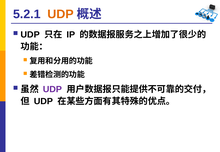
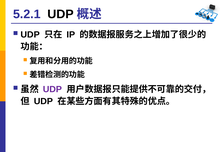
UDP colour: orange -> black (61, 14)
